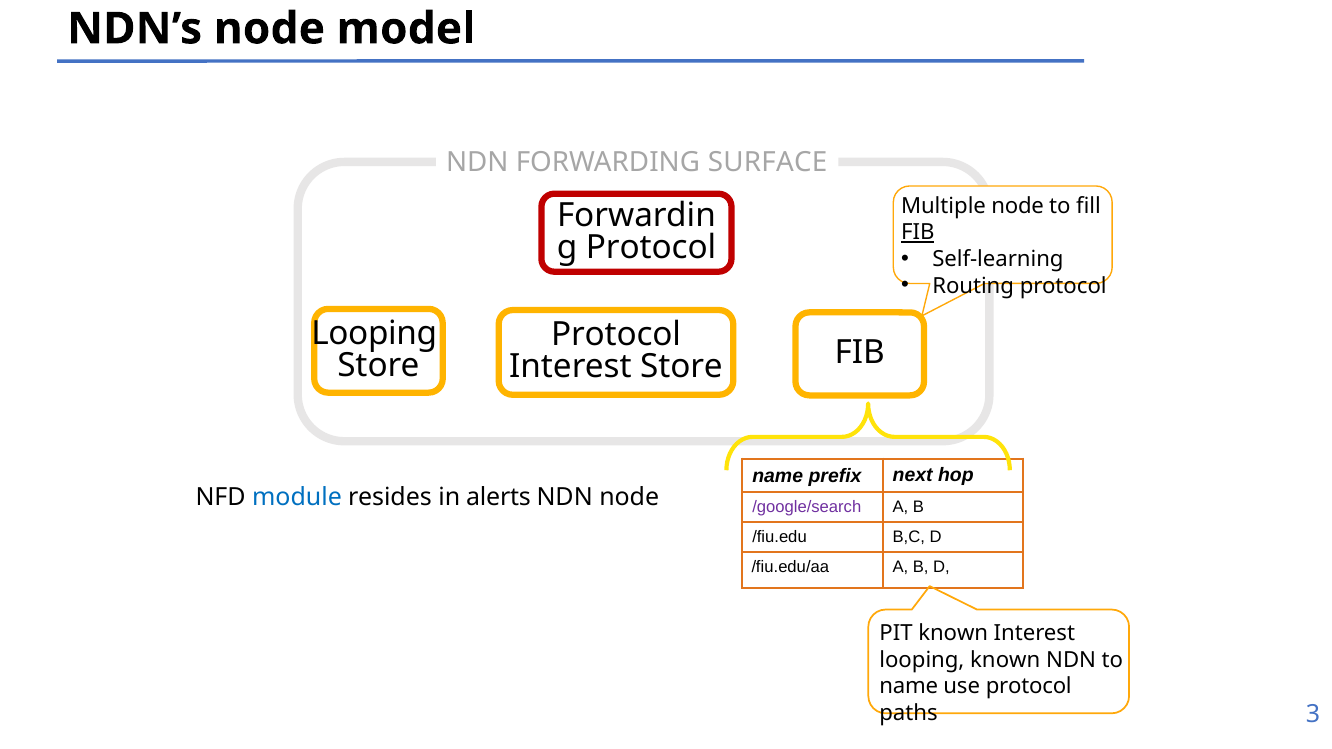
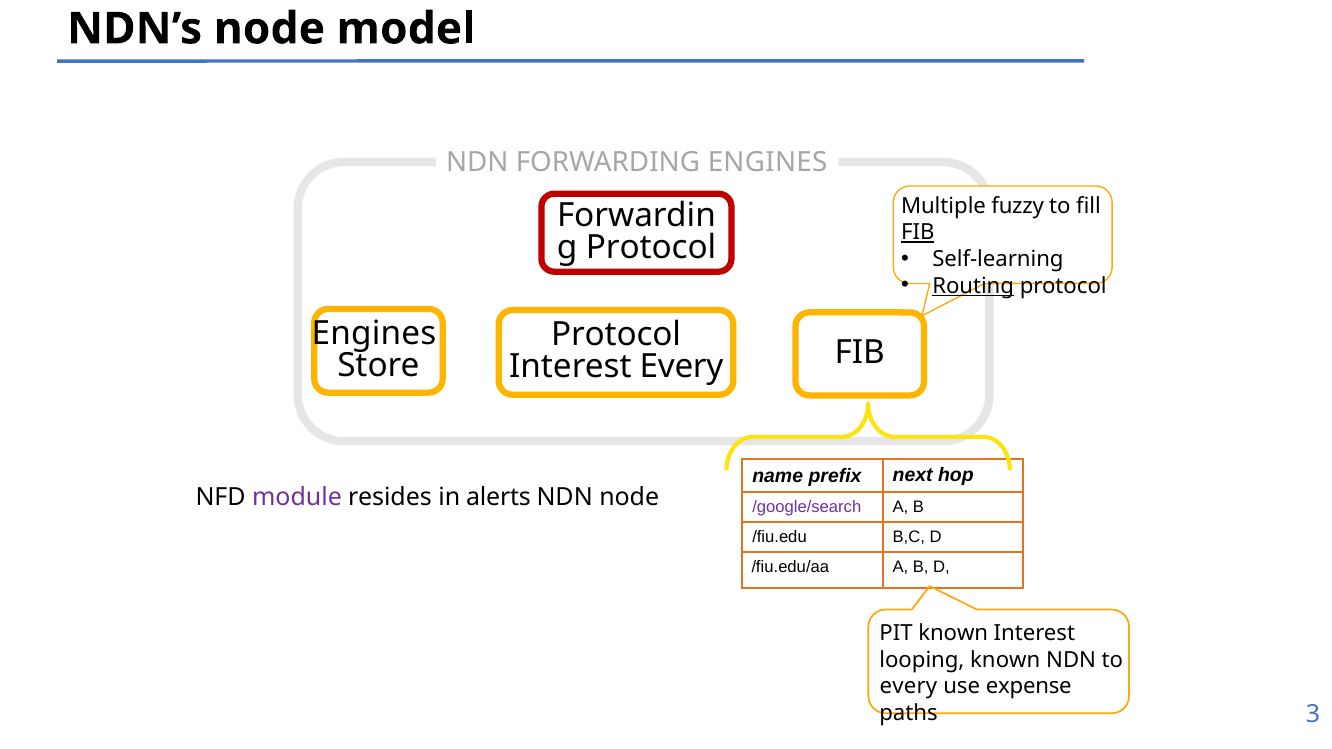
FORWARDING SURFACE: SURFACE -> ENGINES (768, 163)
Multiple node: node -> fuzzy (1018, 206)
Routing underline: none -> present (973, 286)
Looping: Looping -> Engines (374, 333)
Interest Store: Store -> Every (682, 367)
module colour: blue -> purple (297, 498)
name: name -> every (908, 687)
use protocol: protocol -> expense (1029, 687)
